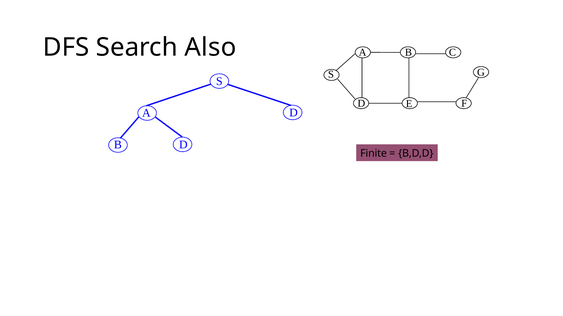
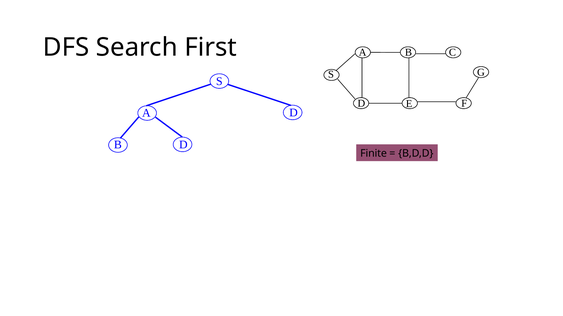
Also: Also -> First (211, 47)
